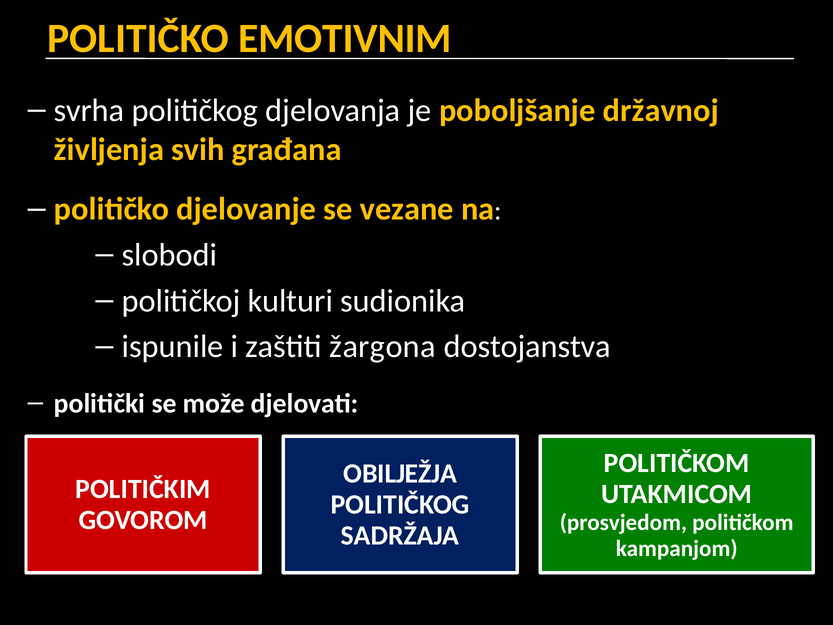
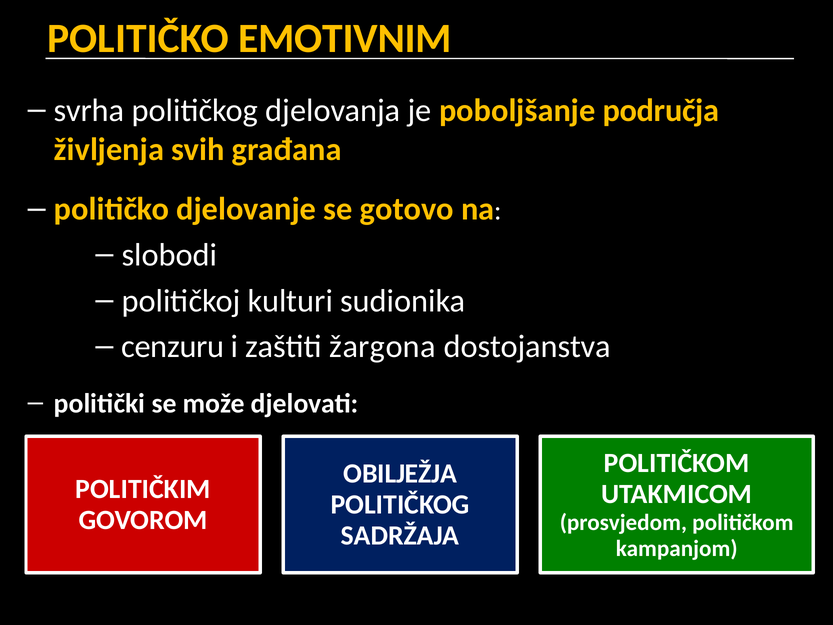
državnoj: državnoj -> područja (661, 110)
vezane: vezane -> gotovo (407, 209)
ispunile: ispunile -> cenzuru (173, 347)
